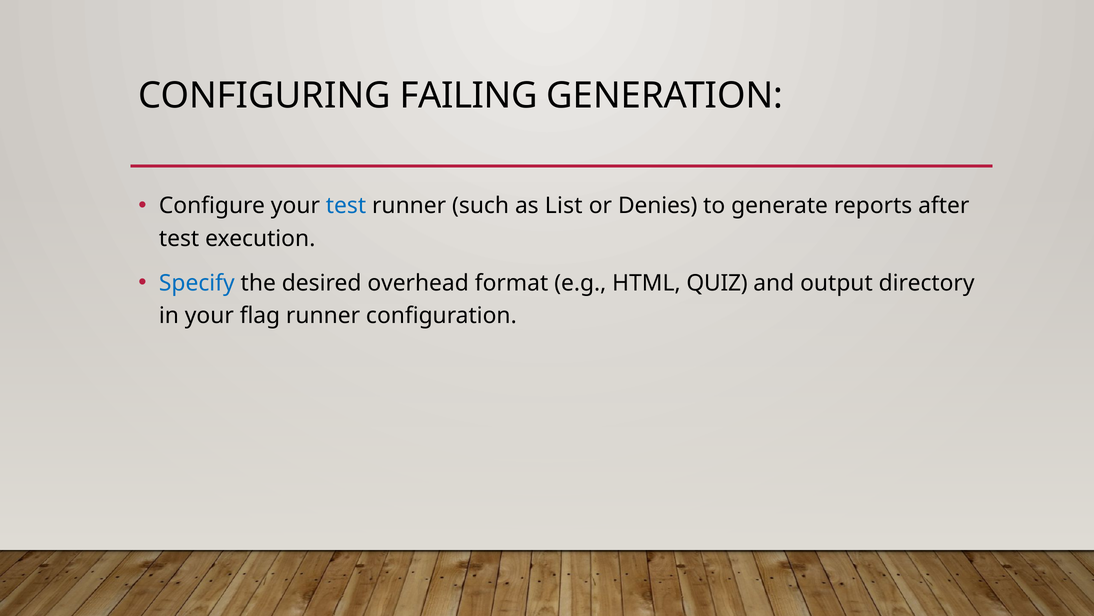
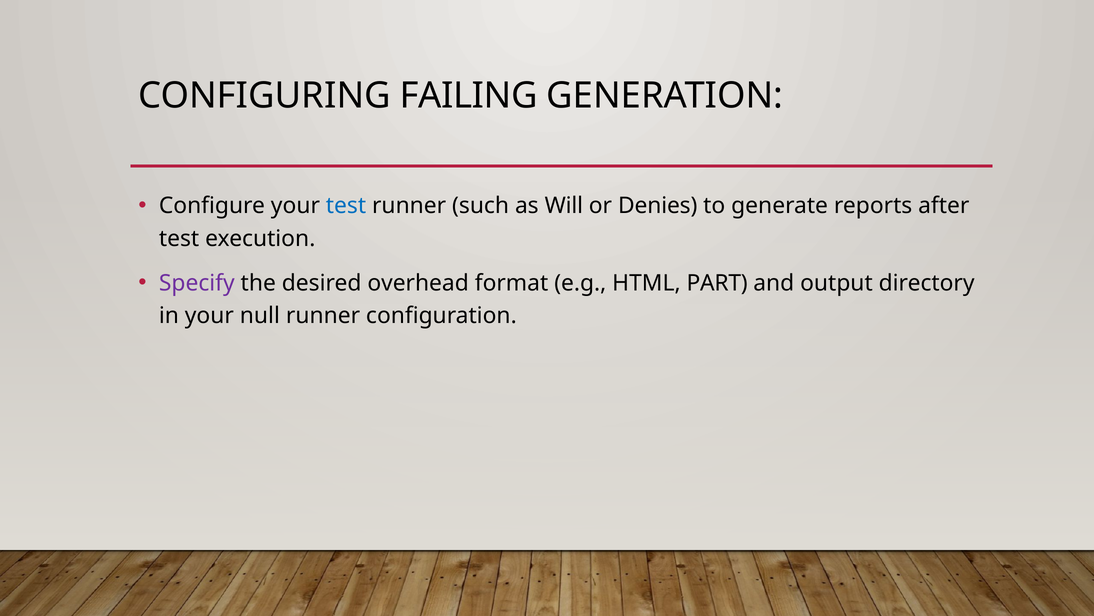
List: List -> Will (564, 206)
Specify colour: blue -> purple (197, 283)
QUIZ: QUIZ -> PART (717, 283)
flag: flag -> null (260, 316)
